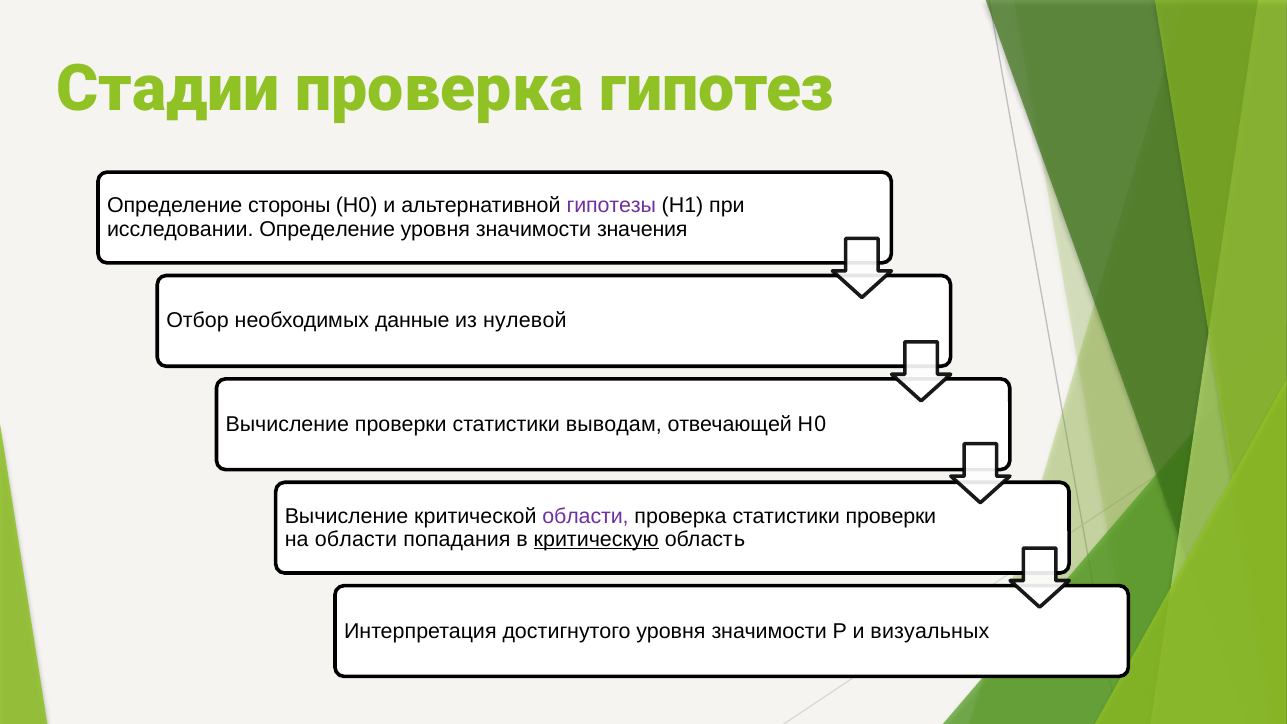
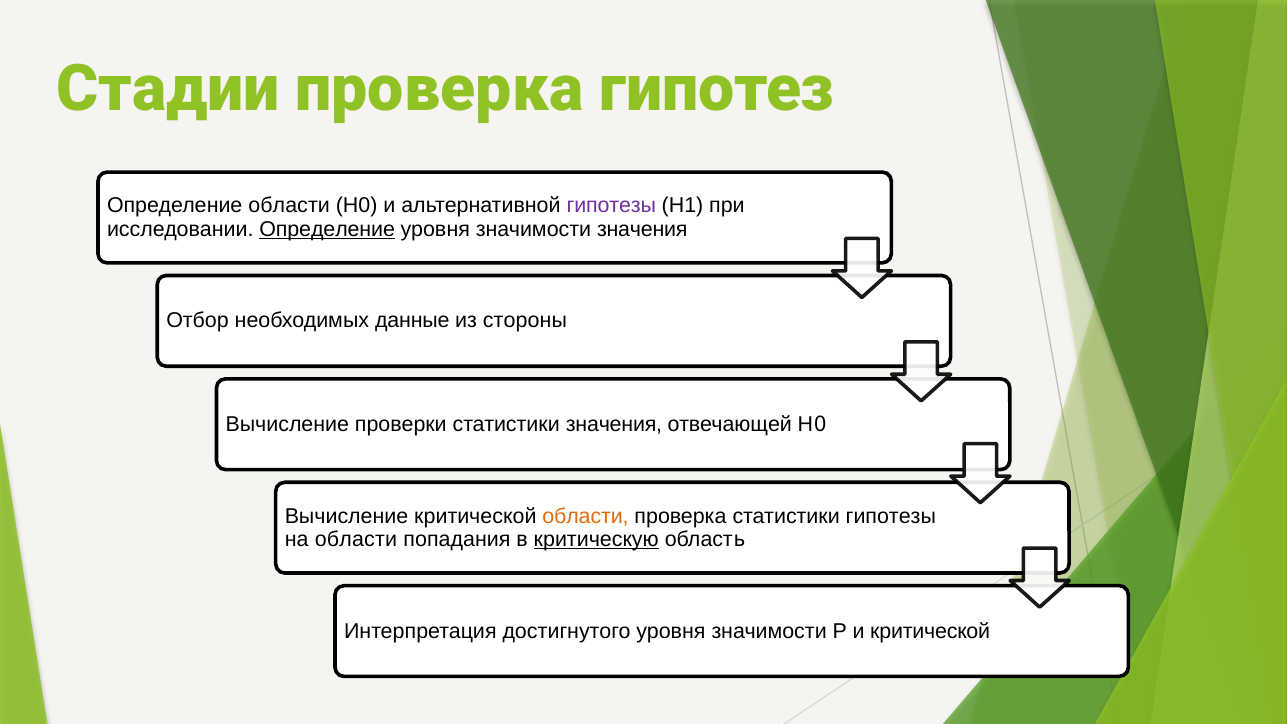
Определение стороны: стороны -> области (289, 206)
Определение underline: none -> present (327, 229)
нулевой: нулевой -> стороны (525, 321)
статистики выводам: выводам -> значения (614, 424)
области colour: purple -> orange (585, 516)
статистики проверки: проверки -> гипотезы (891, 516)
и визуальных: визуальных -> критической (930, 631)
